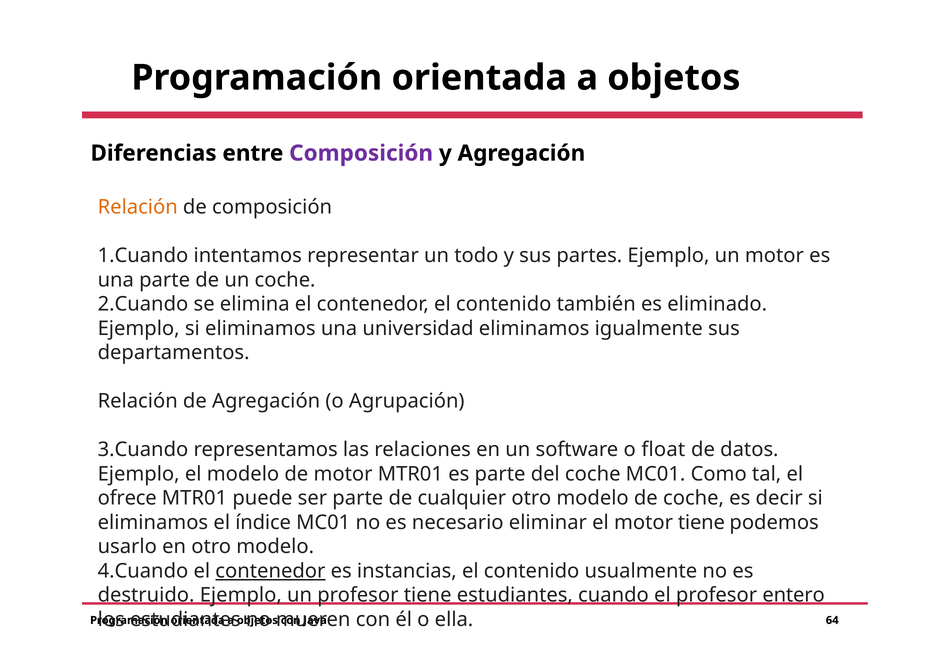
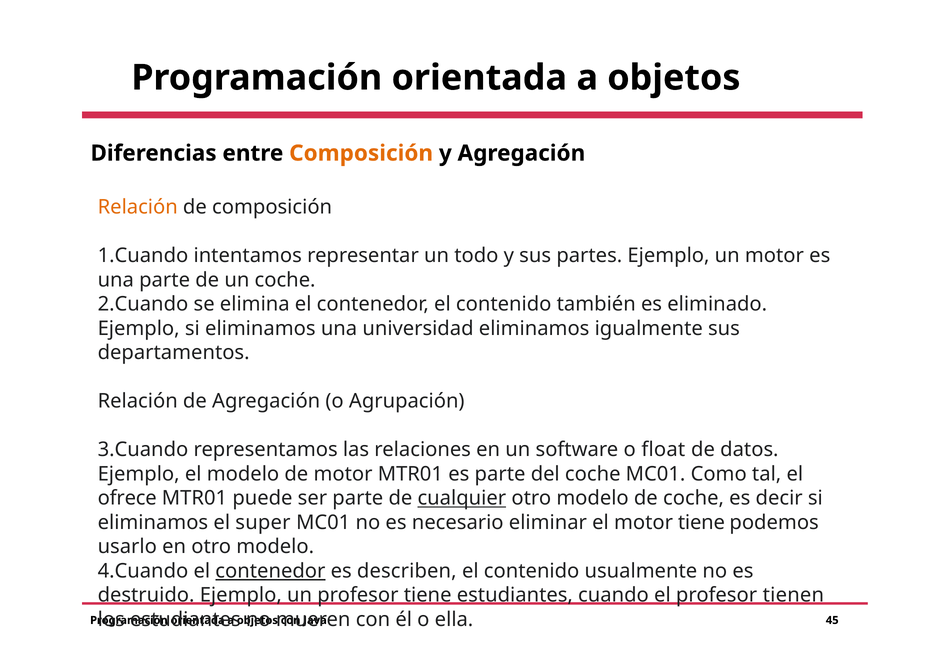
Composición colour: purple -> orange (361, 153)
cualquier underline: none -> present (462, 499)
índice: índice -> super (263, 523)
instancias: instancias -> describen (407, 571)
entero: entero -> tienen (793, 596)
64: 64 -> 45 (832, 621)
